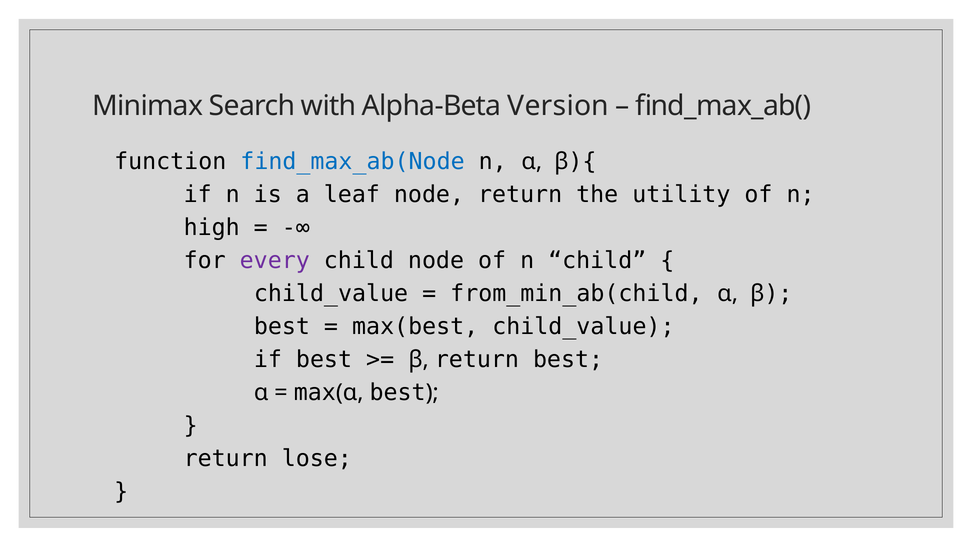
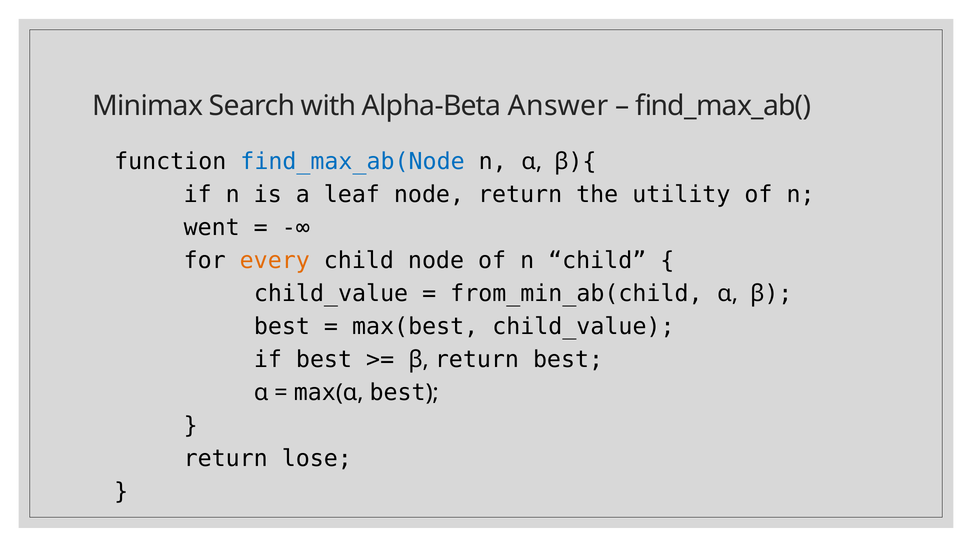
Version: Version -> Answer (558, 106)
high: high -> went (212, 228)
every colour: purple -> orange (275, 261)
